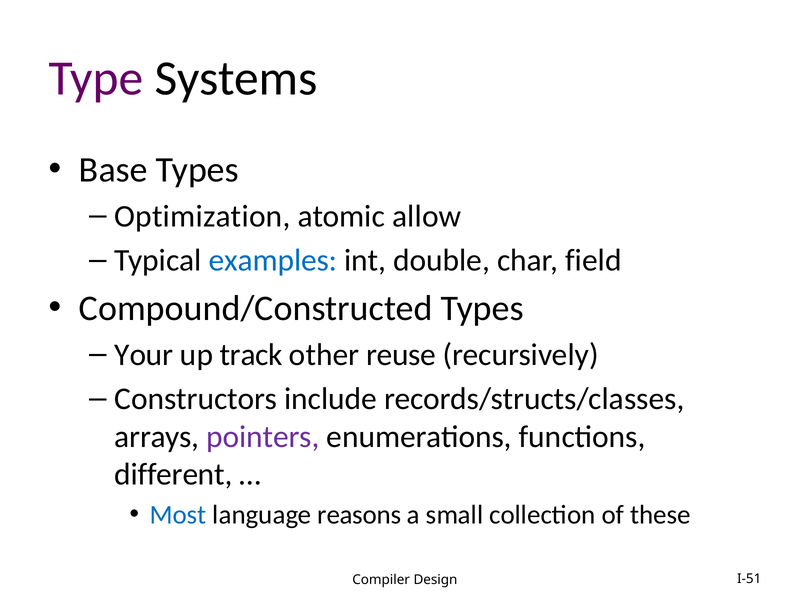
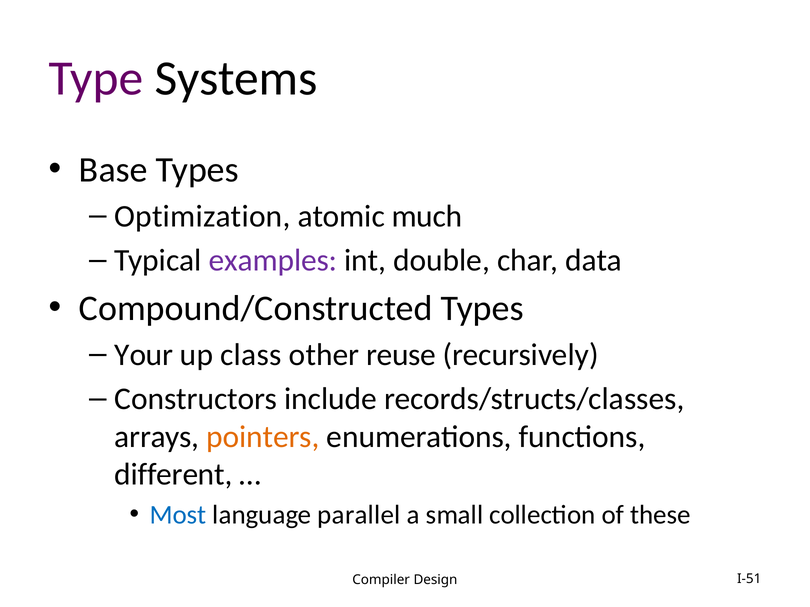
allow: allow -> much (427, 216)
examples colour: blue -> purple (273, 261)
field: field -> data (594, 261)
track: track -> class (251, 355)
pointers colour: purple -> orange (263, 437)
reasons: reasons -> parallel (359, 515)
